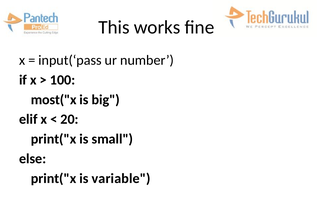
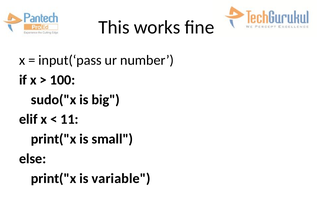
most("x: most("x -> sudo("x (54, 100)
20: 20 -> 11 (70, 120)
